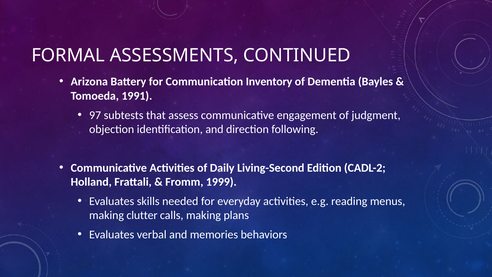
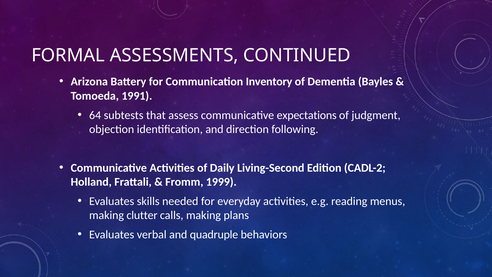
97: 97 -> 64 (95, 115)
engagement: engagement -> expectations (307, 115)
memories: memories -> quadruple (214, 235)
